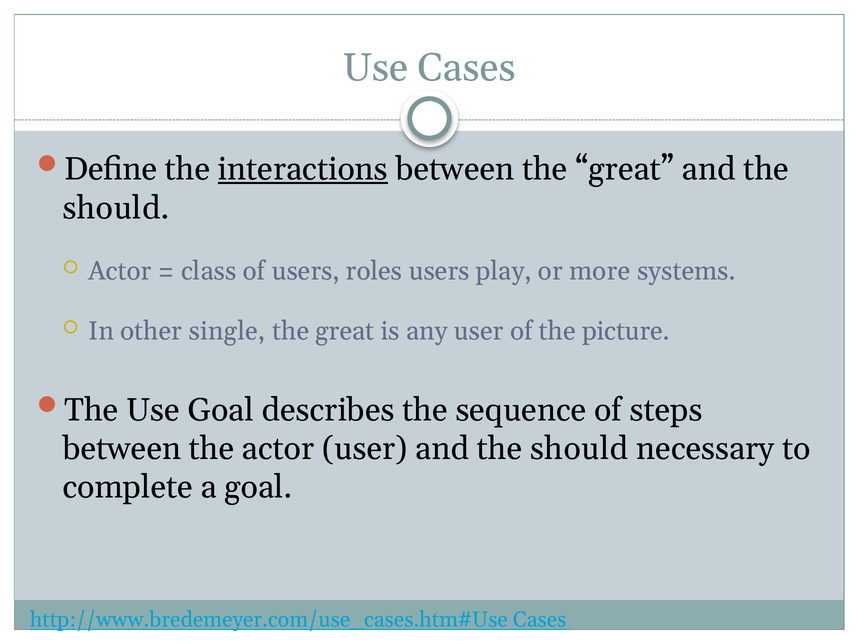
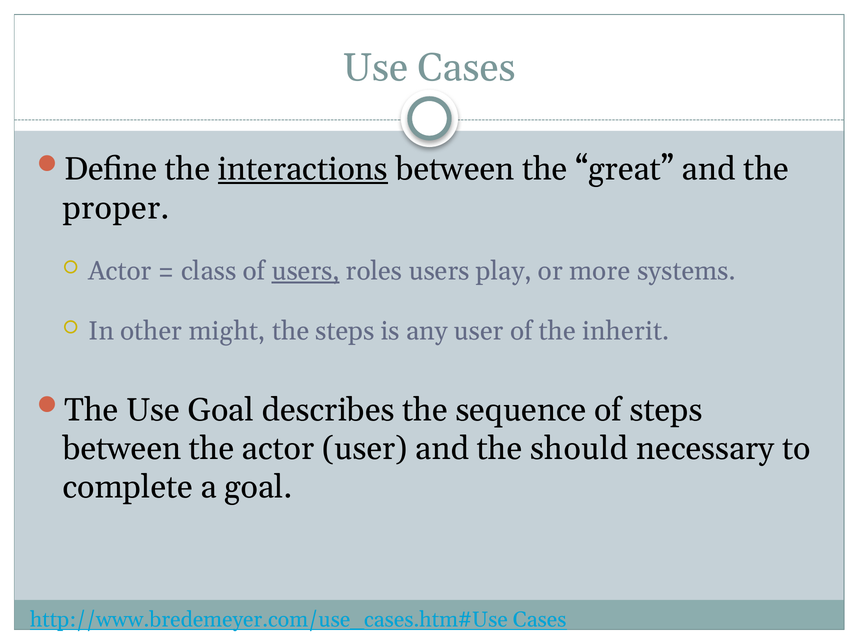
should: should -> proper (116, 208)
users underline: none -> present (306, 271)
single: single -> might (227, 331)
great: great -> steps (345, 331)
picture: picture -> inherit (626, 331)
